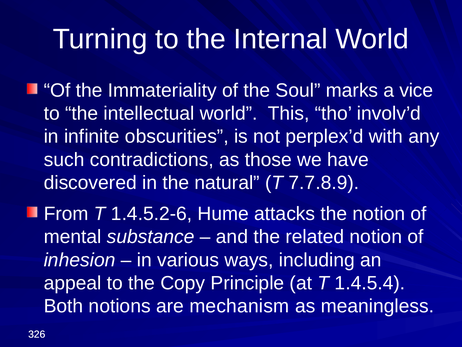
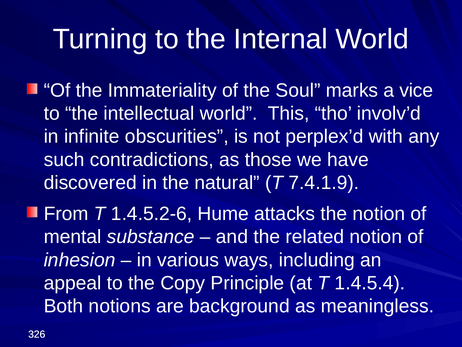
7.7.8.9: 7.7.8.9 -> 7.4.1.9 (324, 183)
mechanism: mechanism -> background (239, 306)
